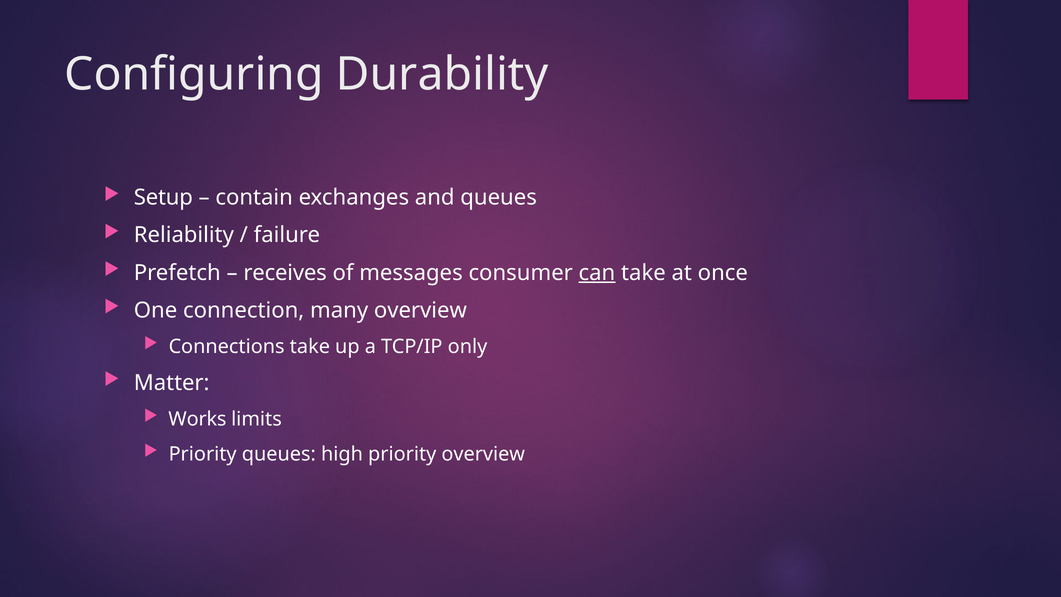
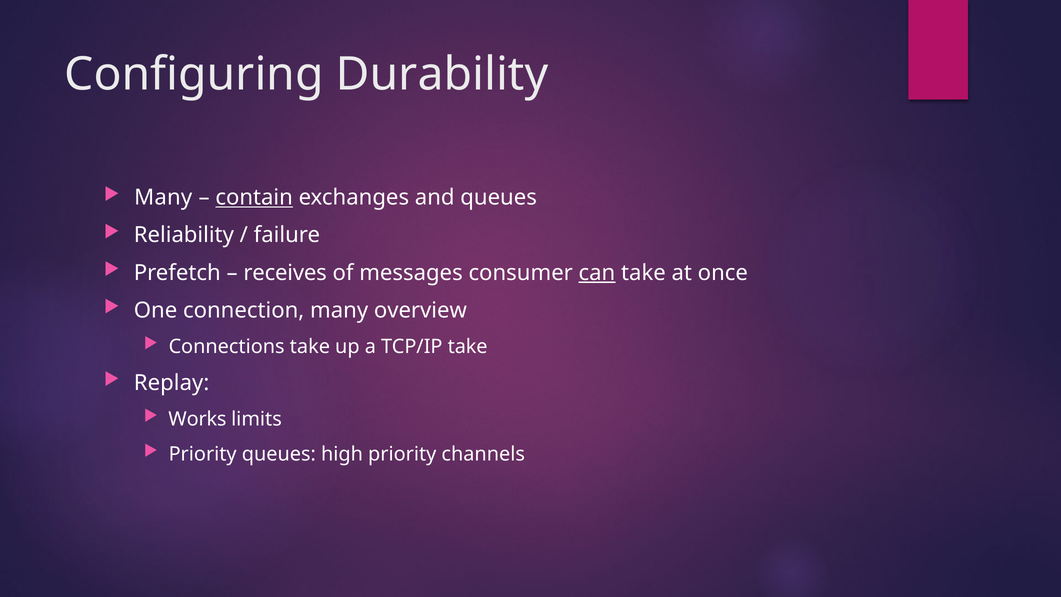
Setup: Setup -> Many (163, 197)
contain underline: none -> present (254, 197)
TCP/IP only: only -> take (468, 346)
Matter: Matter -> Replay (172, 383)
priority overview: overview -> channels (483, 454)
